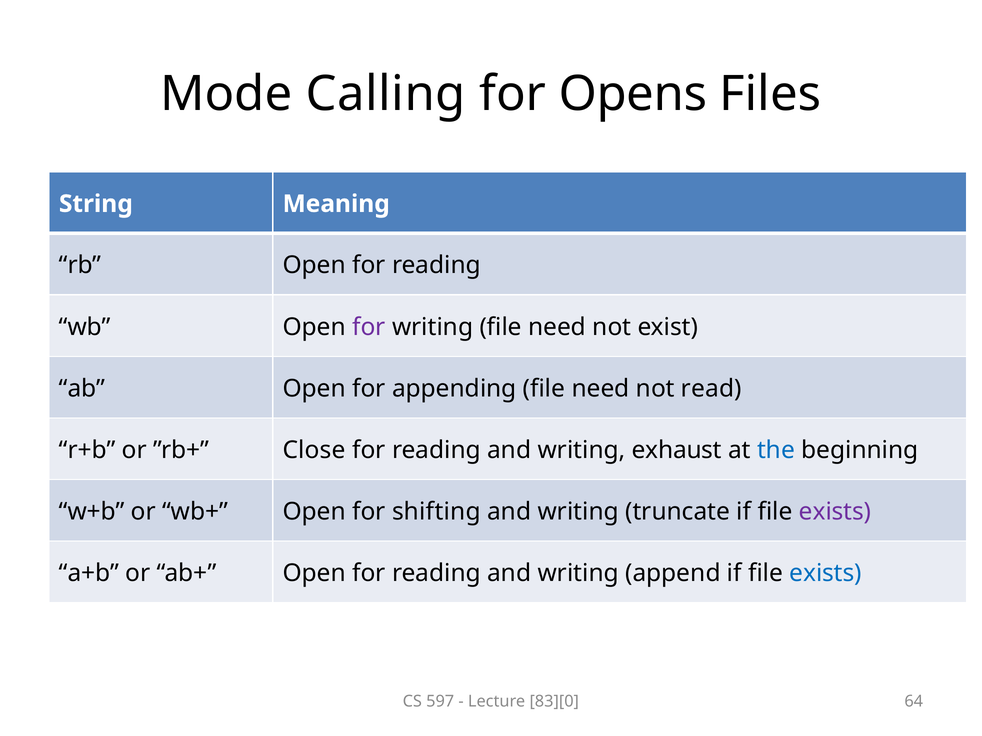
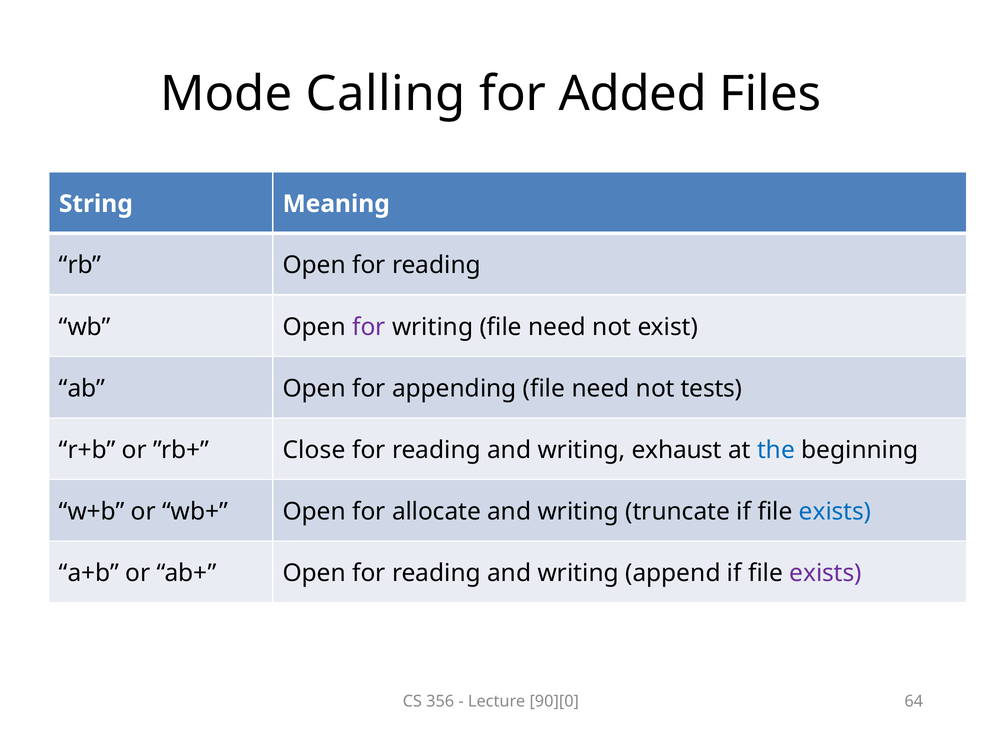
Opens: Opens -> Added (633, 94)
read: read -> tests (711, 389)
shifting: shifting -> allocate (436, 512)
exists colour: purple -> blue (835, 512)
exists colour: blue -> purple (826, 574)
597: 597 -> 356 (440, 702)
83][0: 83][0 -> 90][0 (554, 702)
